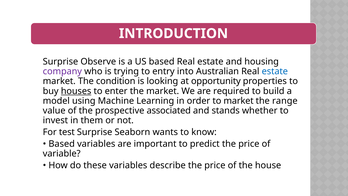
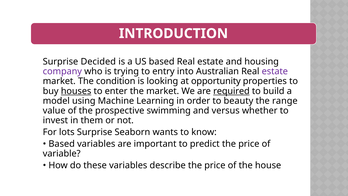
Observe: Observe -> Decided (98, 62)
estate colour: blue -> purple (275, 71)
required underline: none -> present (231, 91)
to market: market -> beauty (238, 101)
associated: associated -> swimming (169, 110)
stands: stands -> versus (226, 110)
test: test -> lots (67, 132)
